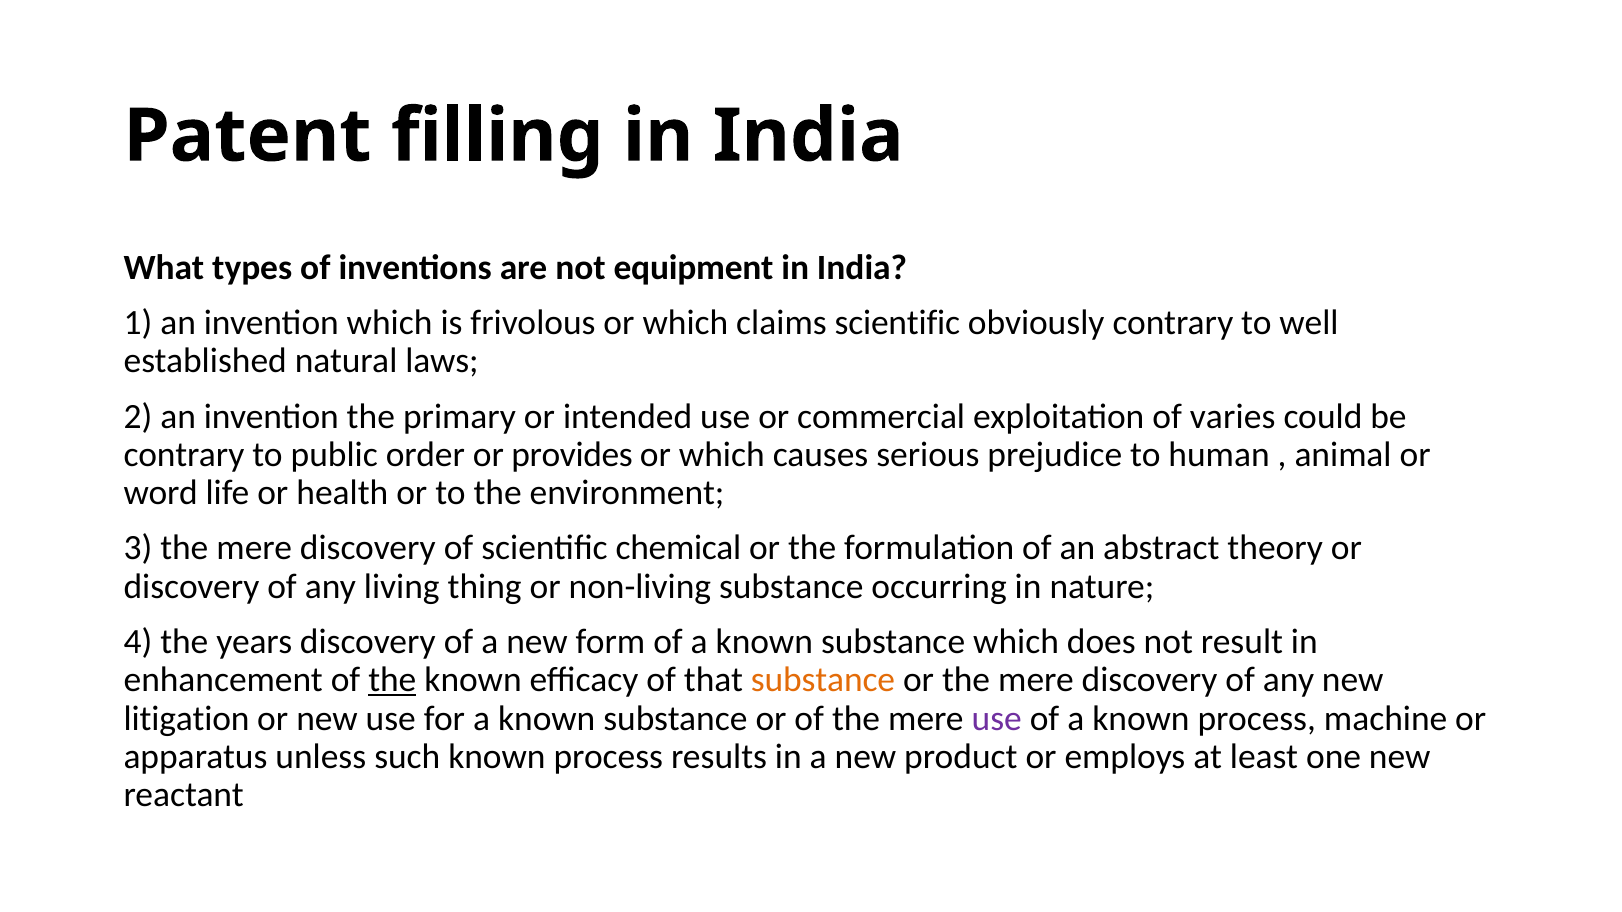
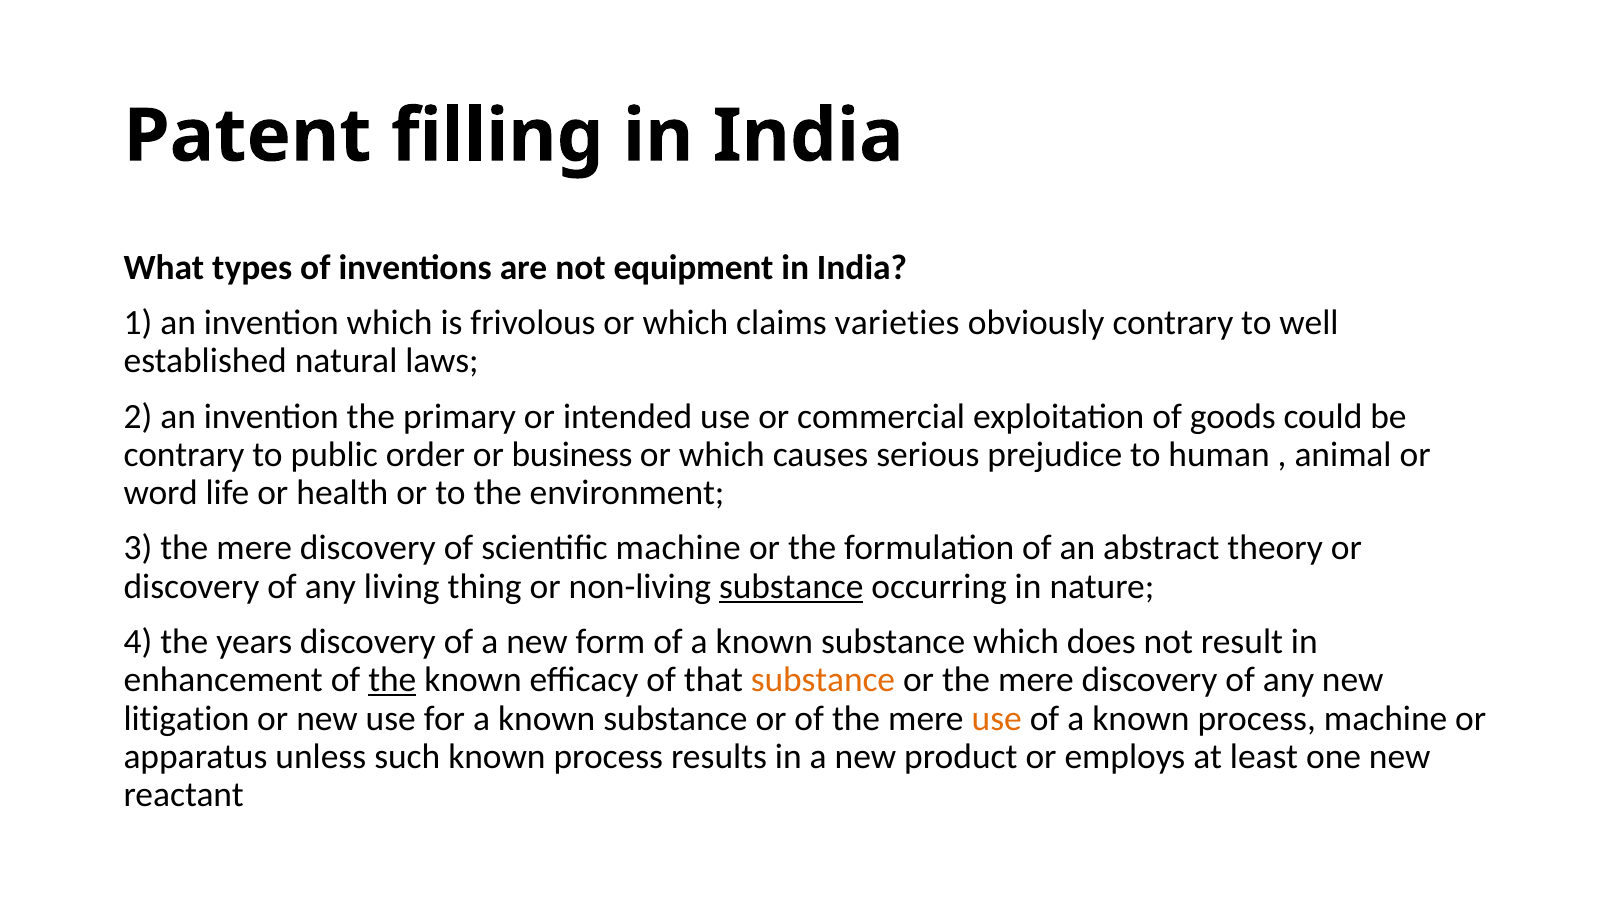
claims scientific: scientific -> varieties (897, 323)
varies: varies -> goods (1233, 417)
provides: provides -> business (572, 455)
scientific chemical: chemical -> machine (678, 548)
substance underline: none -> present (791, 587)
use colour: purple -> orange (997, 719)
